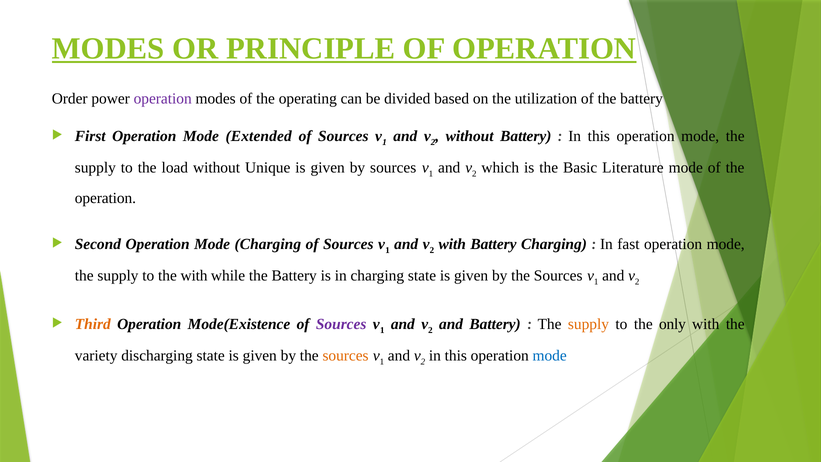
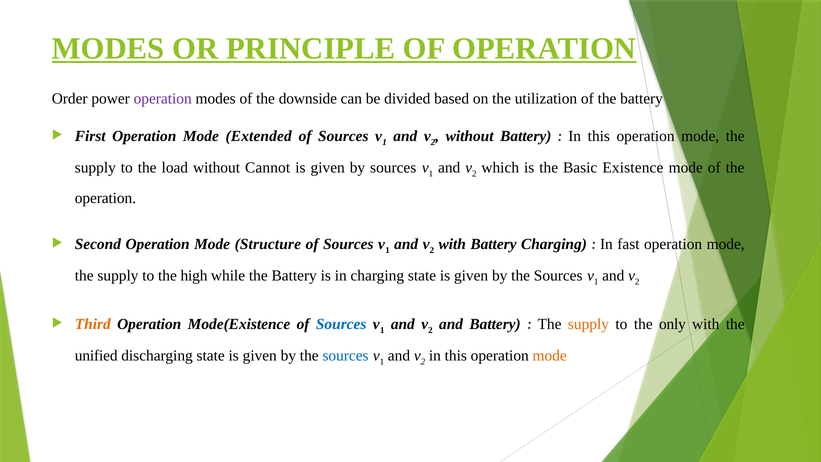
operating: operating -> downside (308, 99)
Unique: Unique -> Cannot (268, 168)
Literature: Literature -> Existence (633, 168)
Mode Charging: Charging -> Structure (268, 244)
the with: with -> high (194, 276)
Sources colour: purple -> blue (341, 324)
variety: variety -> unified (96, 356)
sources colour: orange -> blue (346, 356)
mode colour: blue -> orange (550, 356)
